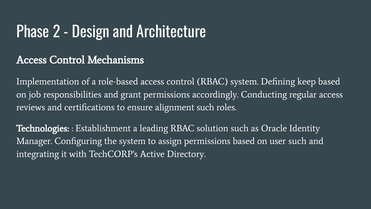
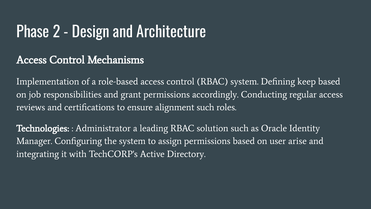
Establishment: Establishment -> Administrator (103, 128)
user such: such -> arise (297, 141)
